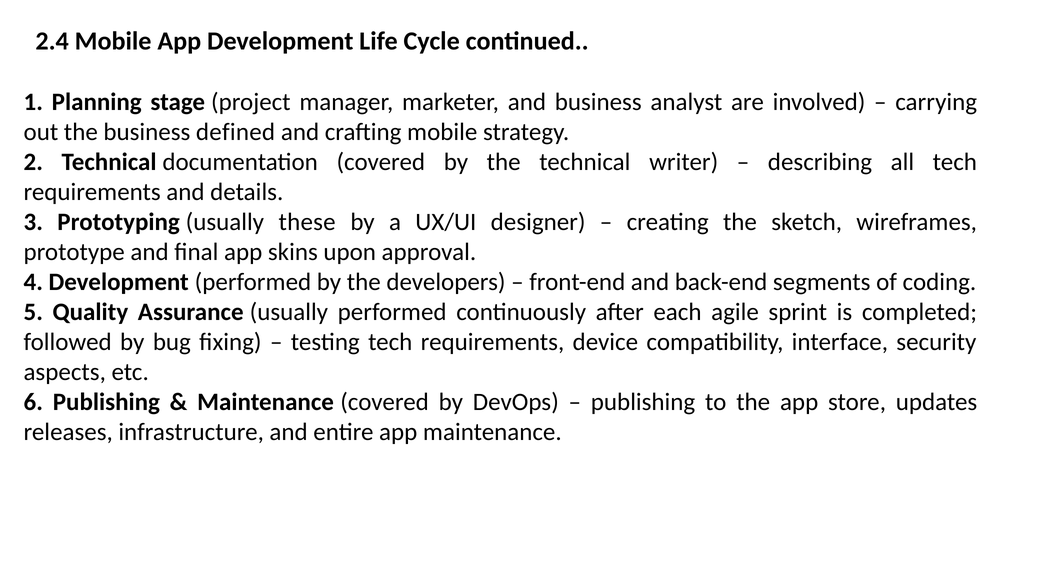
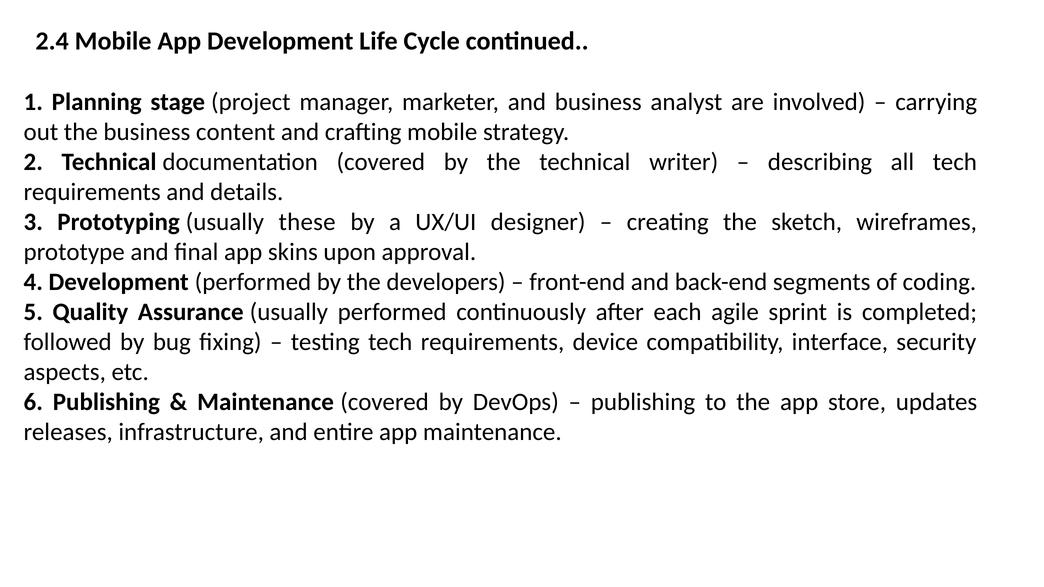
defined: defined -> content (236, 132)
